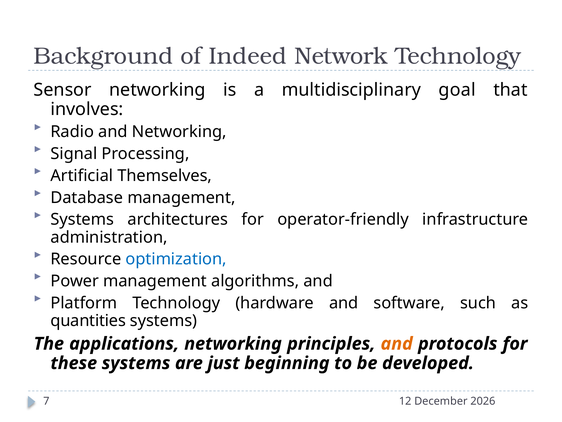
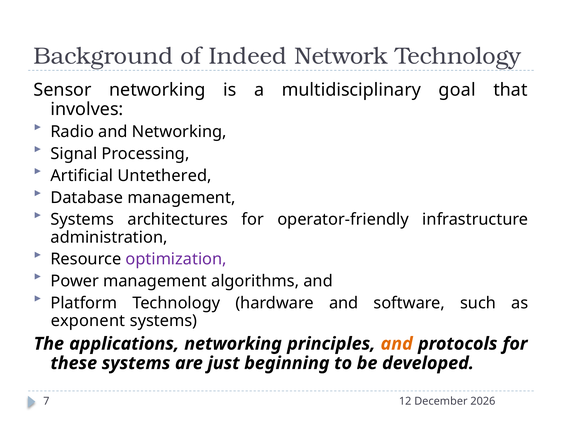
Themselves: Themselves -> Untethered (165, 175)
optimization colour: blue -> purple (176, 259)
quantities: quantities -> exponent (88, 320)
